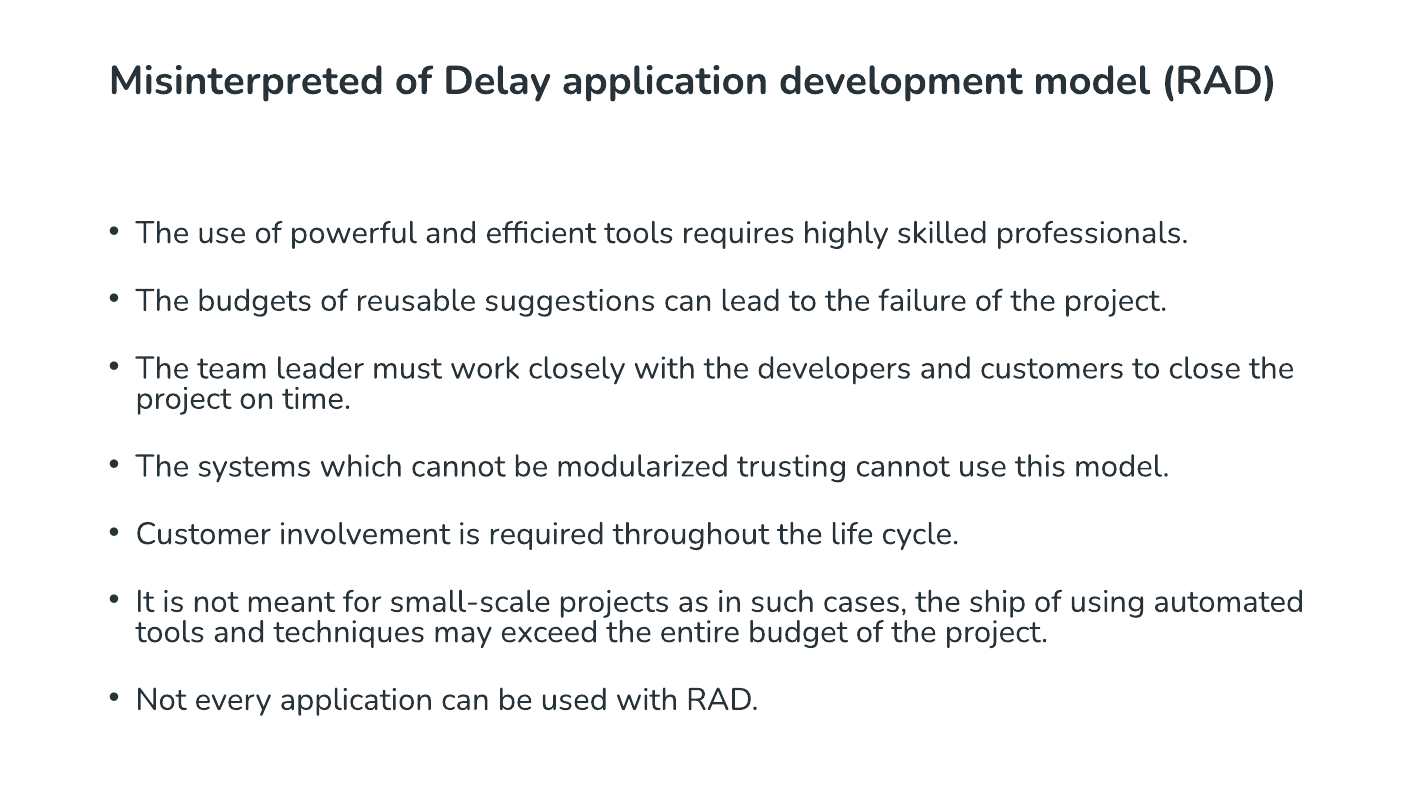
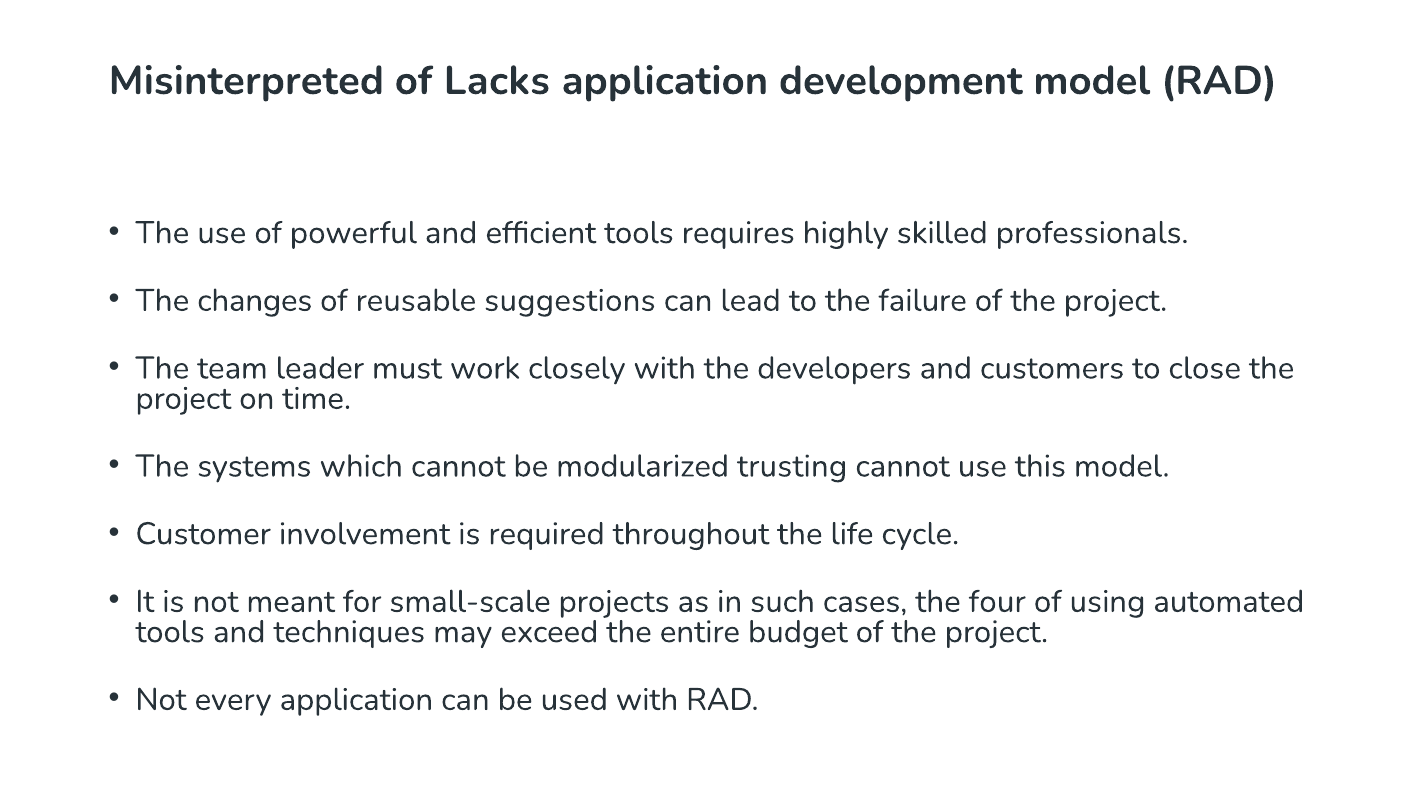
Delay: Delay -> Lacks (497, 81)
budgets: budgets -> changes (255, 301)
ship: ship -> four (997, 602)
